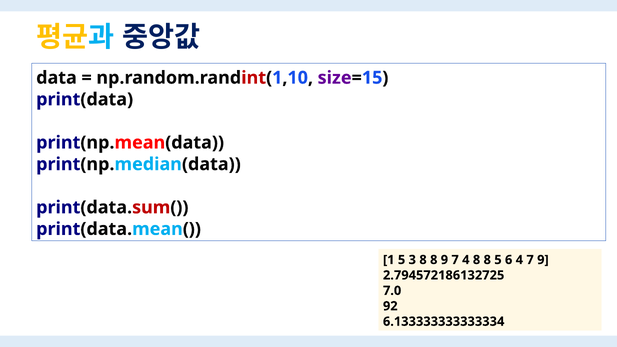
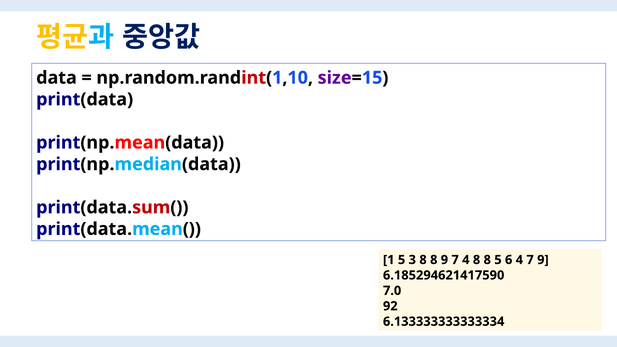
2.794572186132725: 2.794572186132725 -> 6.185294621417590 (444, 275)
